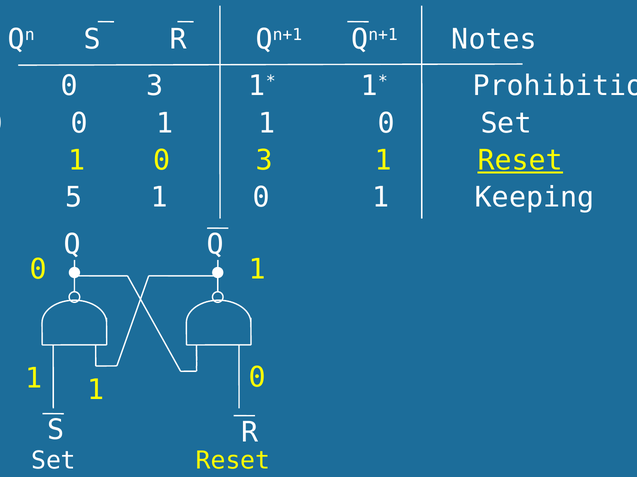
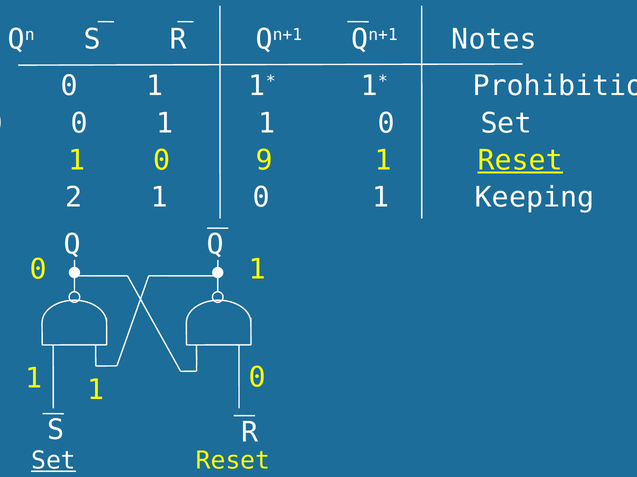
3: 3 -> 1 (155, 86)
1 0 3: 3 -> 9 (264, 161)
5: 5 -> 2 (74, 198)
Set underline: none -> present (53, 461)
